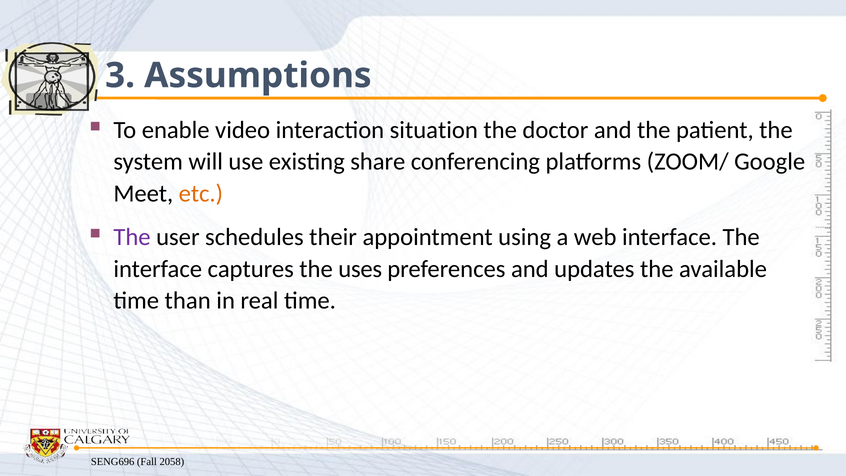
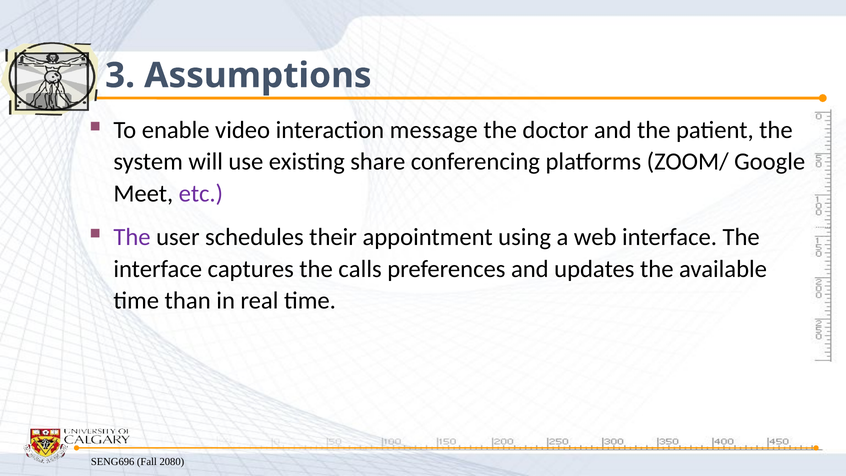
situation: situation -> message (434, 130)
etc colour: orange -> purple (201, 193)
uses: uses -> calls (360, 269)
2058: 2058 -> 2080 (172, 462)
